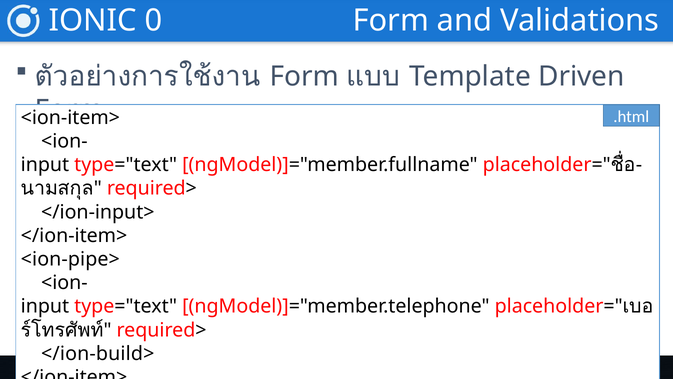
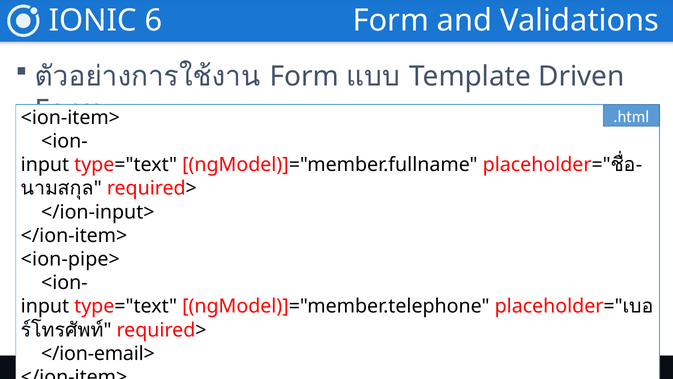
0: 0 -> 6 (153, 21)
</ion-build>: </ion-build> -> </ion-email> (98, 353)
